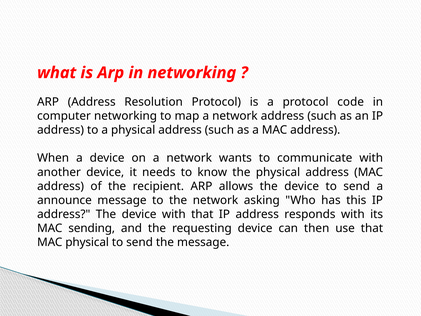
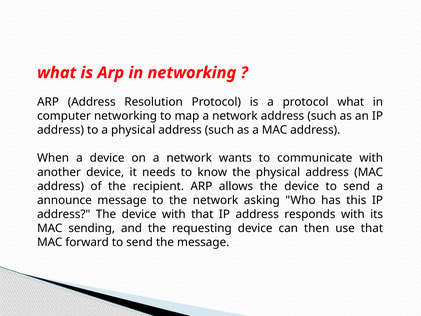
protocol code: code -> what (351, 102)
MAC physical: physical -> forward (87, 242)
